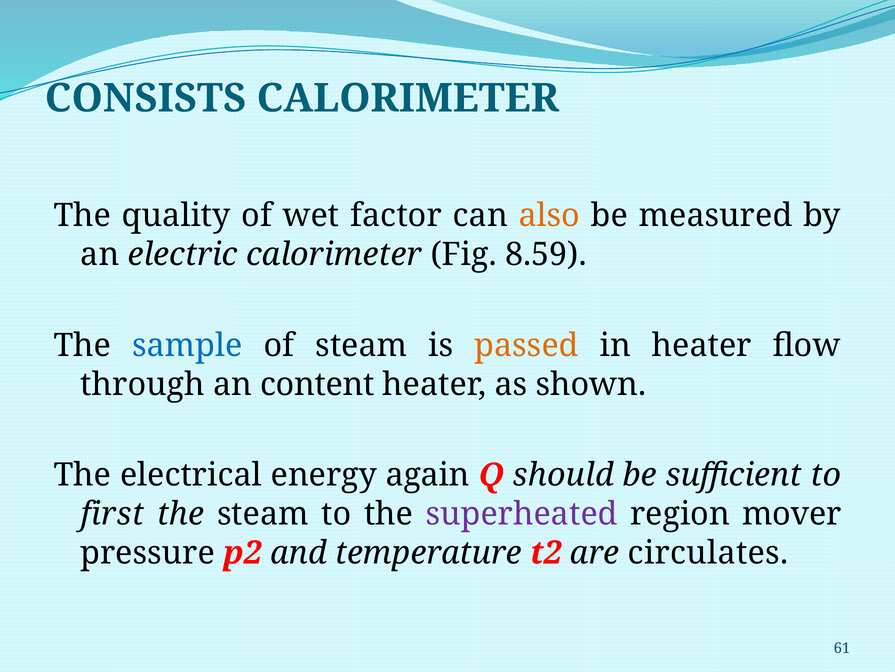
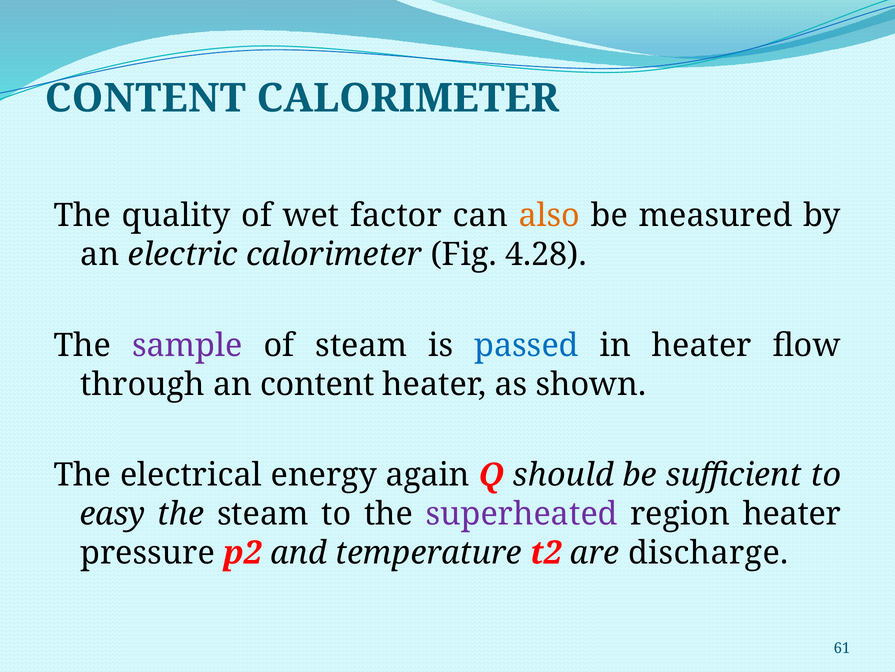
CONSISTS: CONSISTS -> CONTENT (145, 98)
8.59: 8.59 -> 4.28 (546, 254)
sample colour: blue -> purple (187, 345)
passed colour: orange -> blue (526, 345)
first: first -> easy (113, 513)
region mover: mover -> heater (792, 513)
circulates: circulates -> discharge (708, 552)
